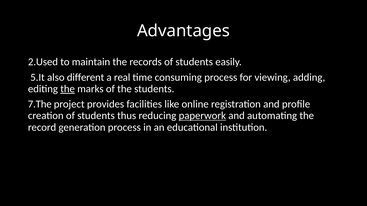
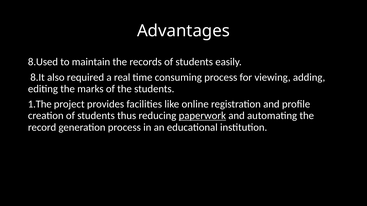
2.Used: 2.Used -> 8.Used (43, 62)
5.It: 5.It -> 8.It (38, 77)
different: different -> required (86, 77)
the underline: present -> none (68, 89)
7.The: 7.The -> 1.The (40, 104)
